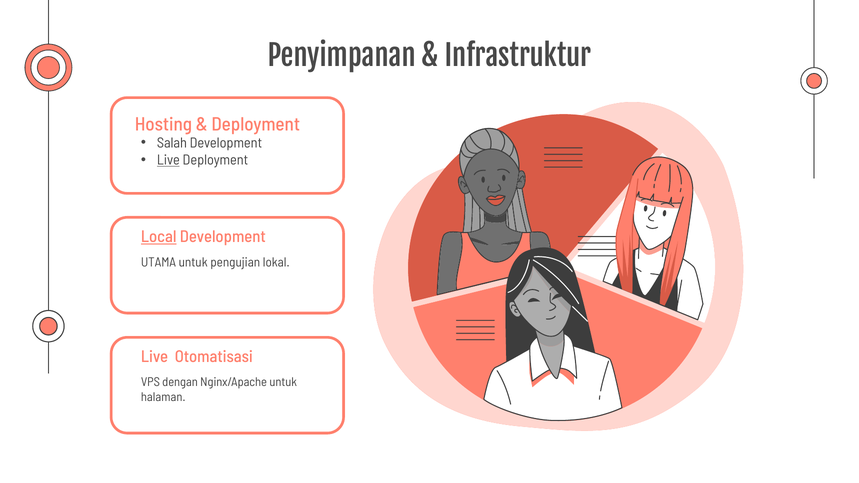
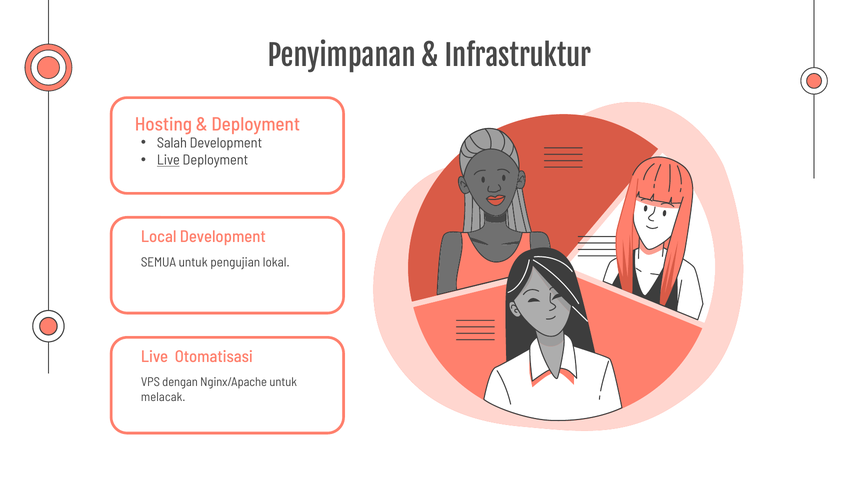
Local underline: present -> none (159, 237)
UTAMA: UTAMA -> SEMUA (158, 263)
halaman: halaman -> melacak (163, 397)
